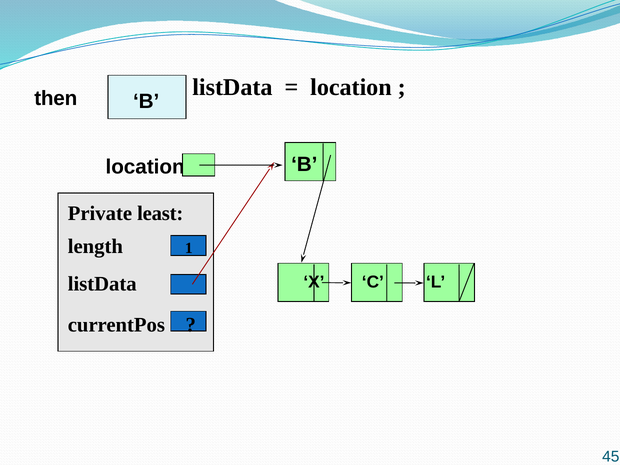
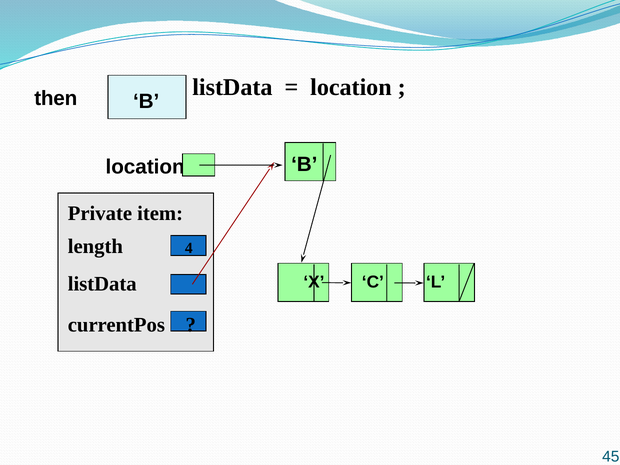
least: least -> item (160, 213)
1: 1 -> 4 (189, 248)
